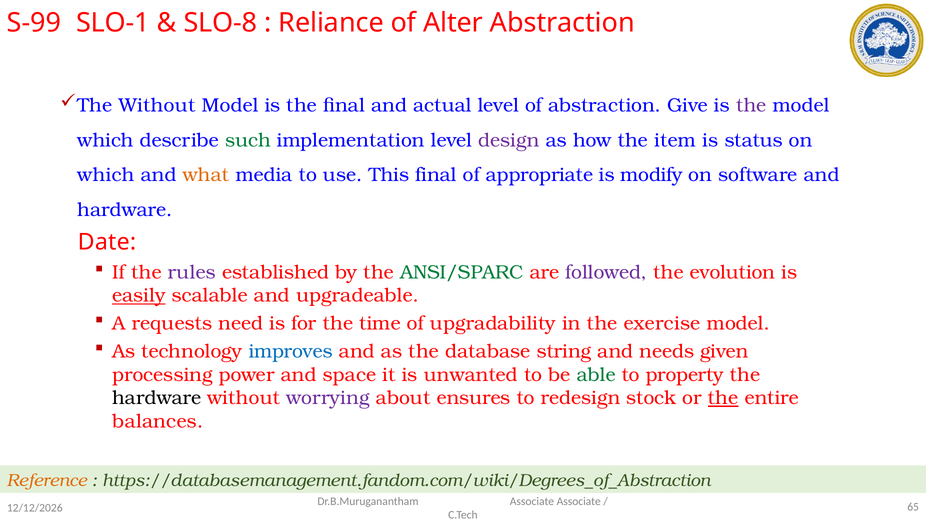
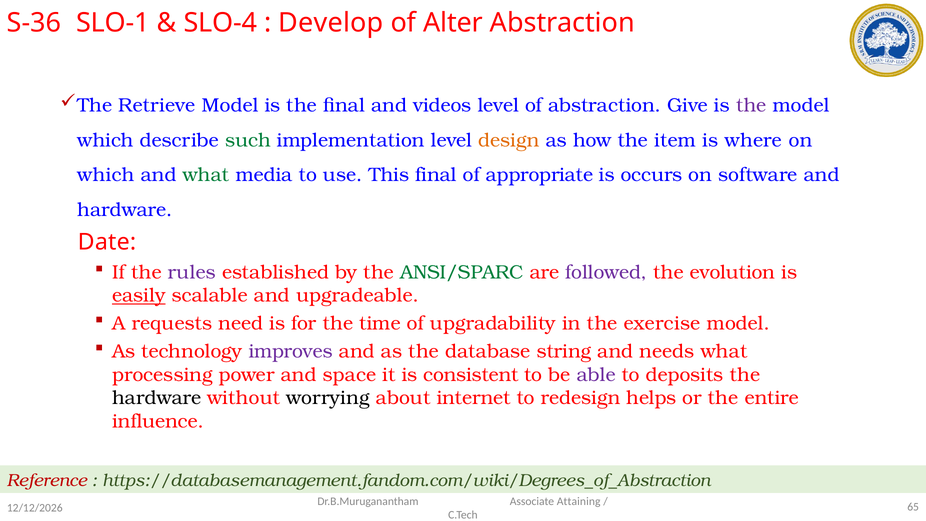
S-99: S-99 -> S-36 (34, 23)
SLO-8: SLO-8 -> SLO-4 (220, 23)
Reliance: Reliance -> Develop (331, 23)
The Without: Without -> Retrieve (157, 105)
actual: actual -> videos (442, 105)
design colour: purple -> orange (509, 140)
status: status -> where (753, 140)
what colour: orange -> green (206, 175)
modify: modify -> occurs (652, 175)
improves colour: blue -> purple (291, 352)
needs given: given -> what (724, 352)
unwanted: unwanted -> consistent (471, 375)
able colour: green -> purple (596, 375)
property: property -> deposits (685, 375)
worrying colour: purple -> black (328, 398)
ensures: ensures -> internet (474, 398)
stock: stock -> helps (651, 398)
the underline: present -> none (723, 398)
balances: balances -> influence (158, 421)
Reference colour: orange -> red (47, 480)
Associate Associate: Associate -> Attaining (579, 501)
